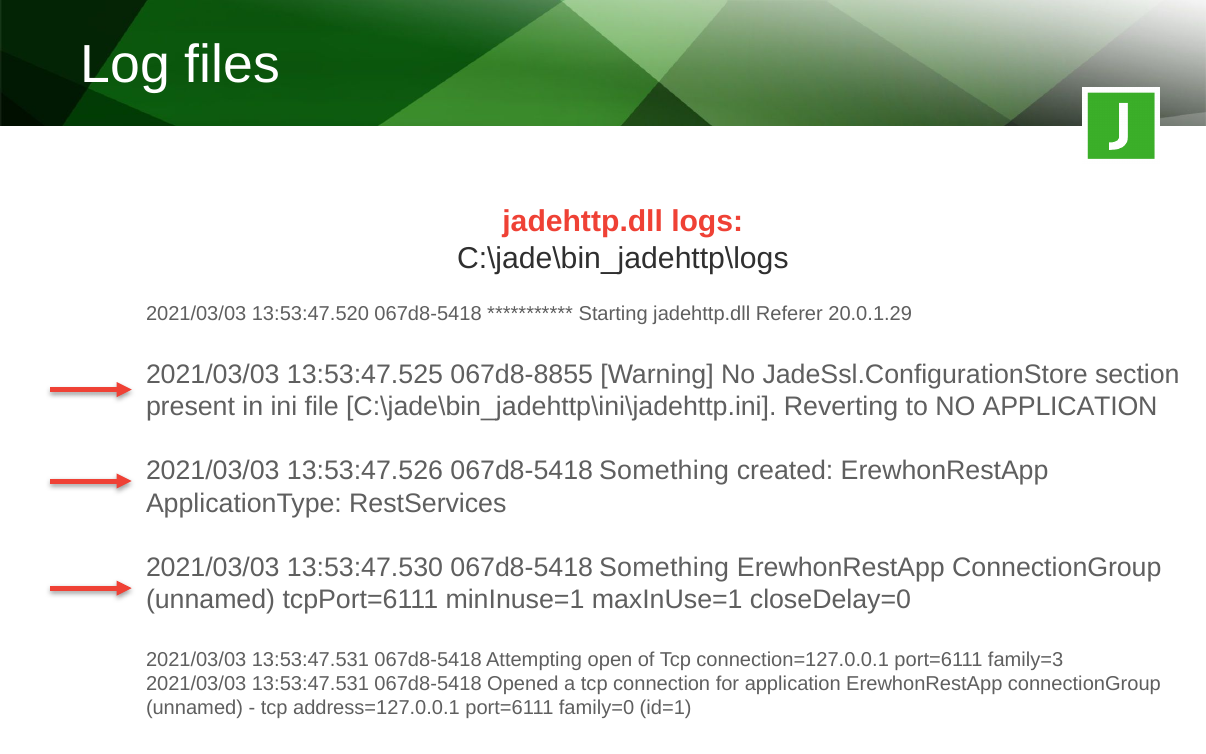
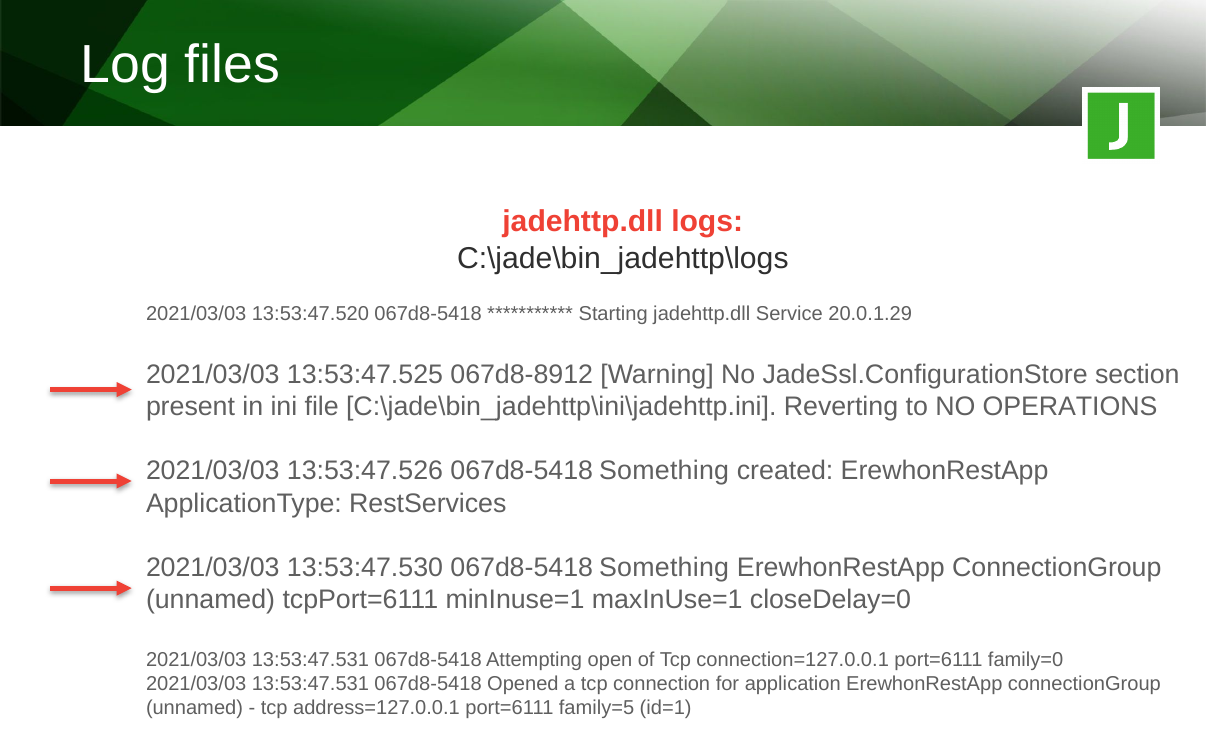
Referer: Referer -> Service (789, 314)
067d8-8855: 067d8-8855 -> 067d8-8912 (522, 375)
NO APPLICATION: APPLICATION -> OPERATIONS (1070, 407)
family=3: family=3 -> family=0 (1026, 659)
family=0: family=0 -> family=5 (597, 708)
